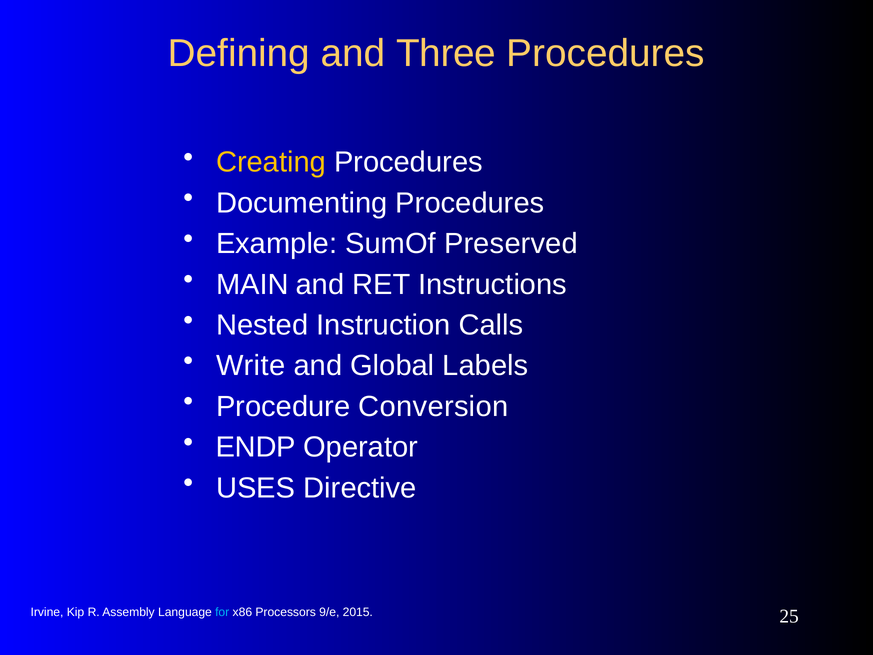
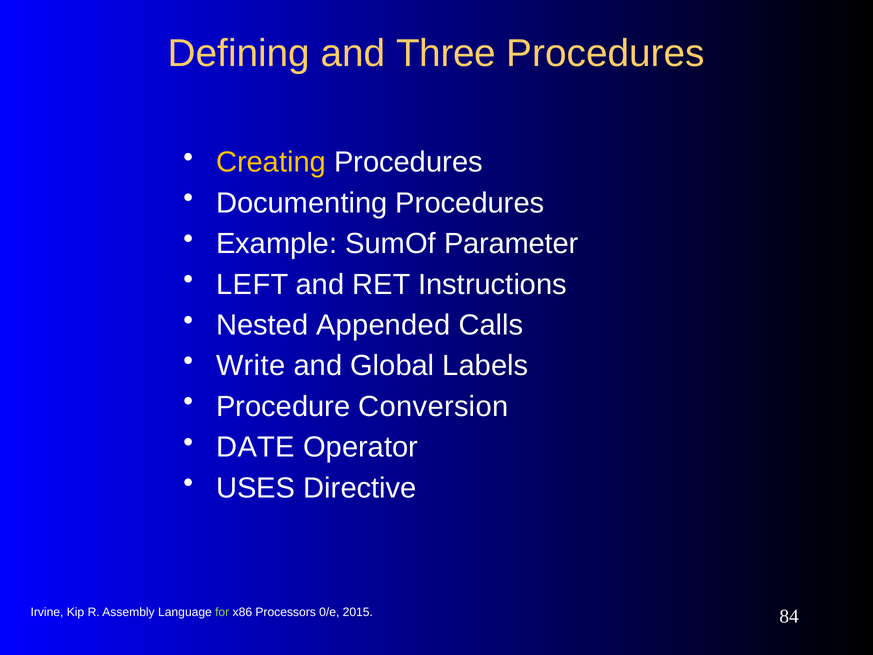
Preserved: Preserved -> Parameter (511, 244)
MAIN: MAIN -> LEFT (252, 284)
Instruction: Instruction -> Appended (383, 325)
ENDP: ENDP -> DATE (256, 447)
for colour: light blue -> light green (222, 612)
9/e: 9/e -> 0/e (329, 612)
25: 25 -> 84 (789, 616)
